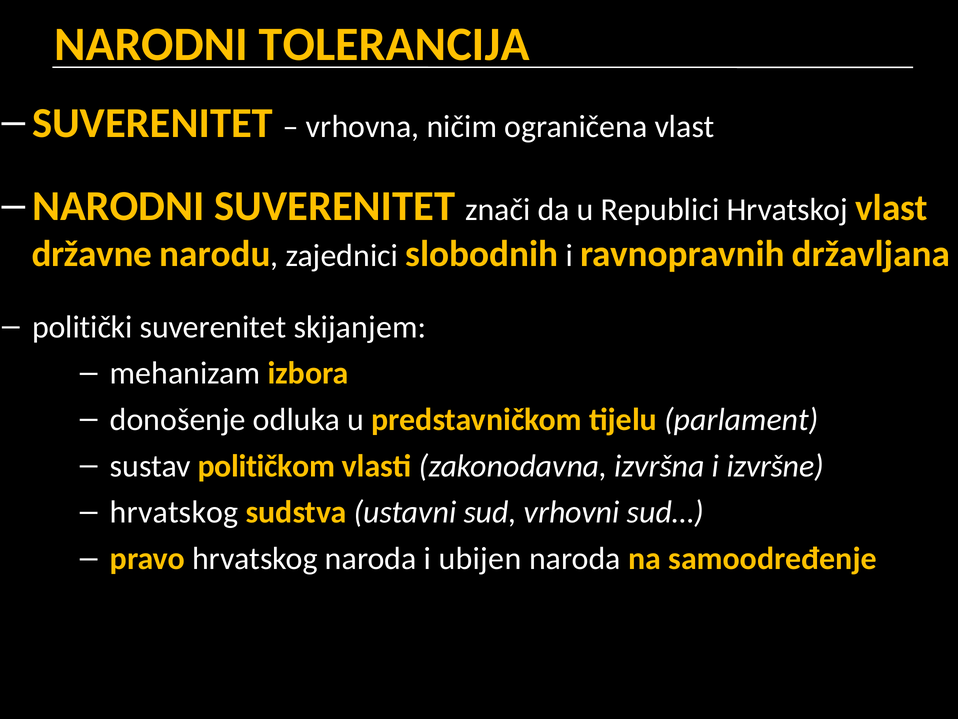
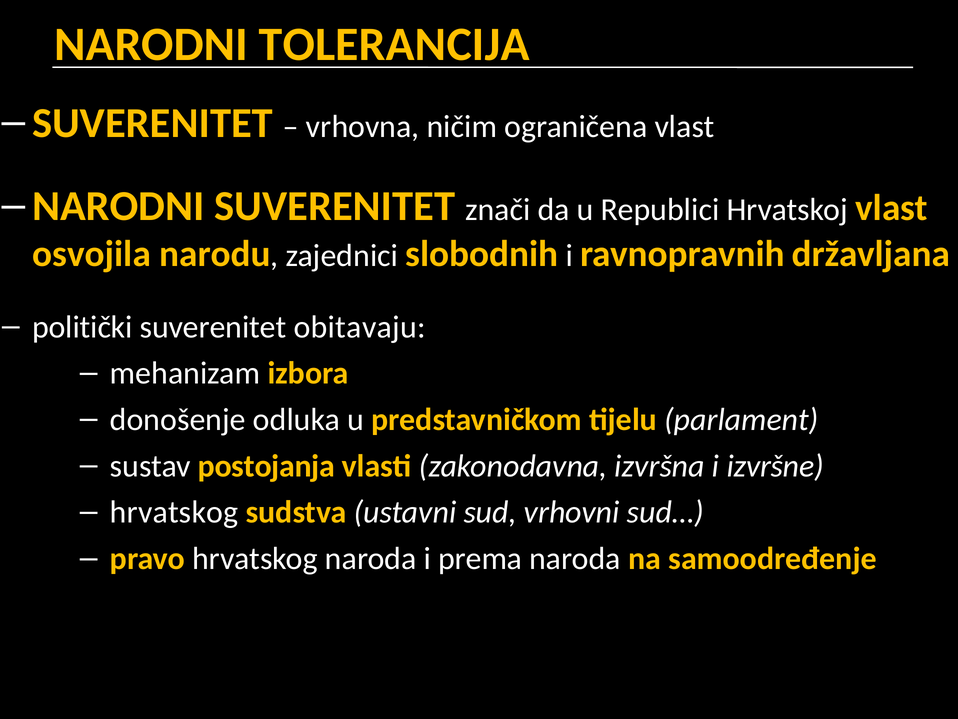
državne: državne -> osvojila (92, 254)
skijanjem: skijanjem -> obitavaju (360, 327)
političkom: političkom -> postojanja (266, 466)
ubijen: ubijen -> prema (480, 558)
